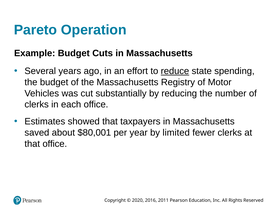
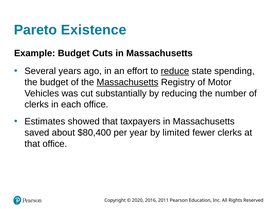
Operation: Operation -> Existence (94, 30)
Massachusetts underline: none -> present (127, 82)
$80,001: $80,001 -> $80,400 (94, 132)
